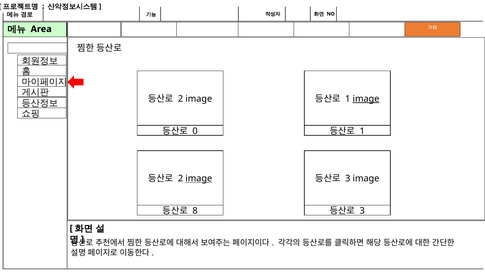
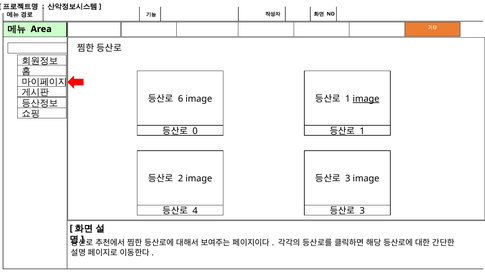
2: 2 -> 6 (181, 99)
image underline: present -> none (199, 178)
8: 8 -> 4 (195, 211)
